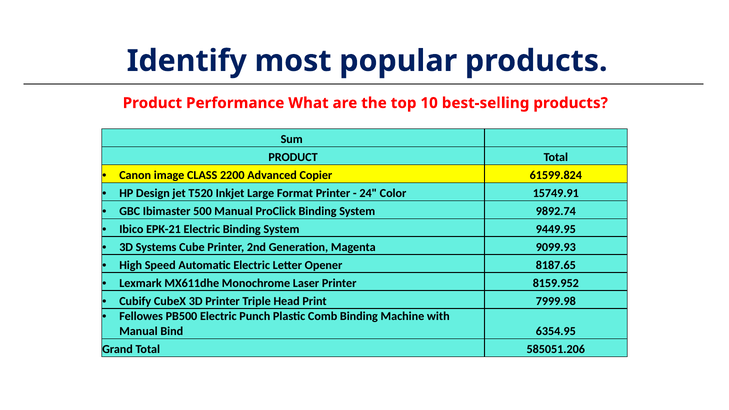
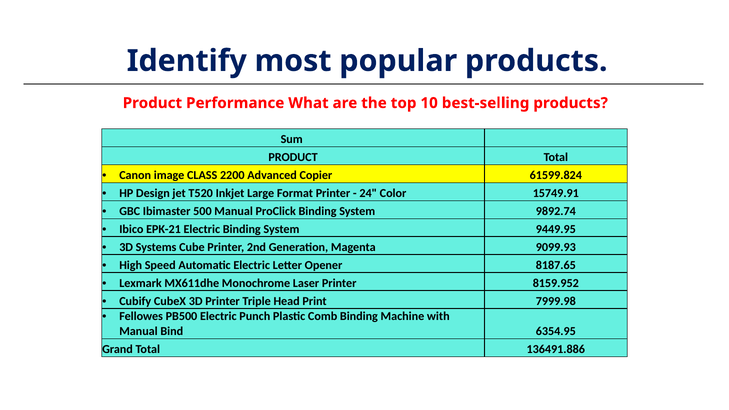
585051.206: 585051.206 -> 136491.886 (556, 349)
